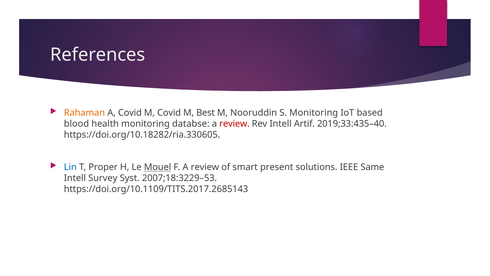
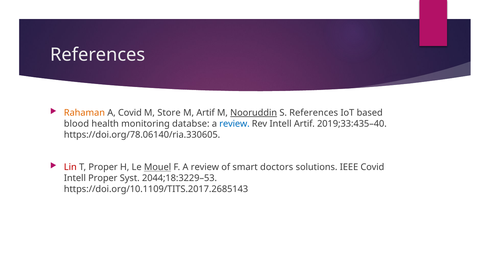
M Covid: Covid -> Store (169, 113)
M Best: Best -> Artif (206, 113)
Nooruddin underline: none -> present (254, 113)
S Monitoring: Monitoring -> References (314, 113)
review colour: red -> blue (234, 124)
https://doi.org/10.18282/ria.330605: https://doi.org/10.18282/ria.330605 -> https://doi.org/78.06140/ria.330605 (142, 135)
Lin colour: blue -> red (70, 167)
present: present -> doctors (277, 167)
IEEE Same: Same -> Covid (372, 167)
Intell Survey: Survey -> Proper (103, 178)
2007;18:3229–53: 2007;18:3229–53 -> 2044;18:3229–53 (180, 178)
